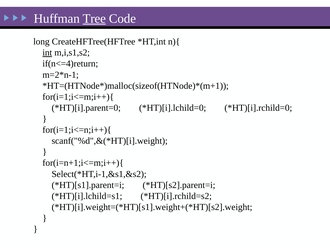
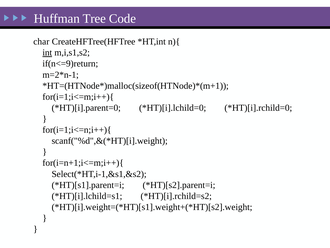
Tree underline: present -> none (94, 19)
long: long -> char (41, 42)
if(n<=4)return: if(n<=4)return -> if(n<=9)return (70, 64)
